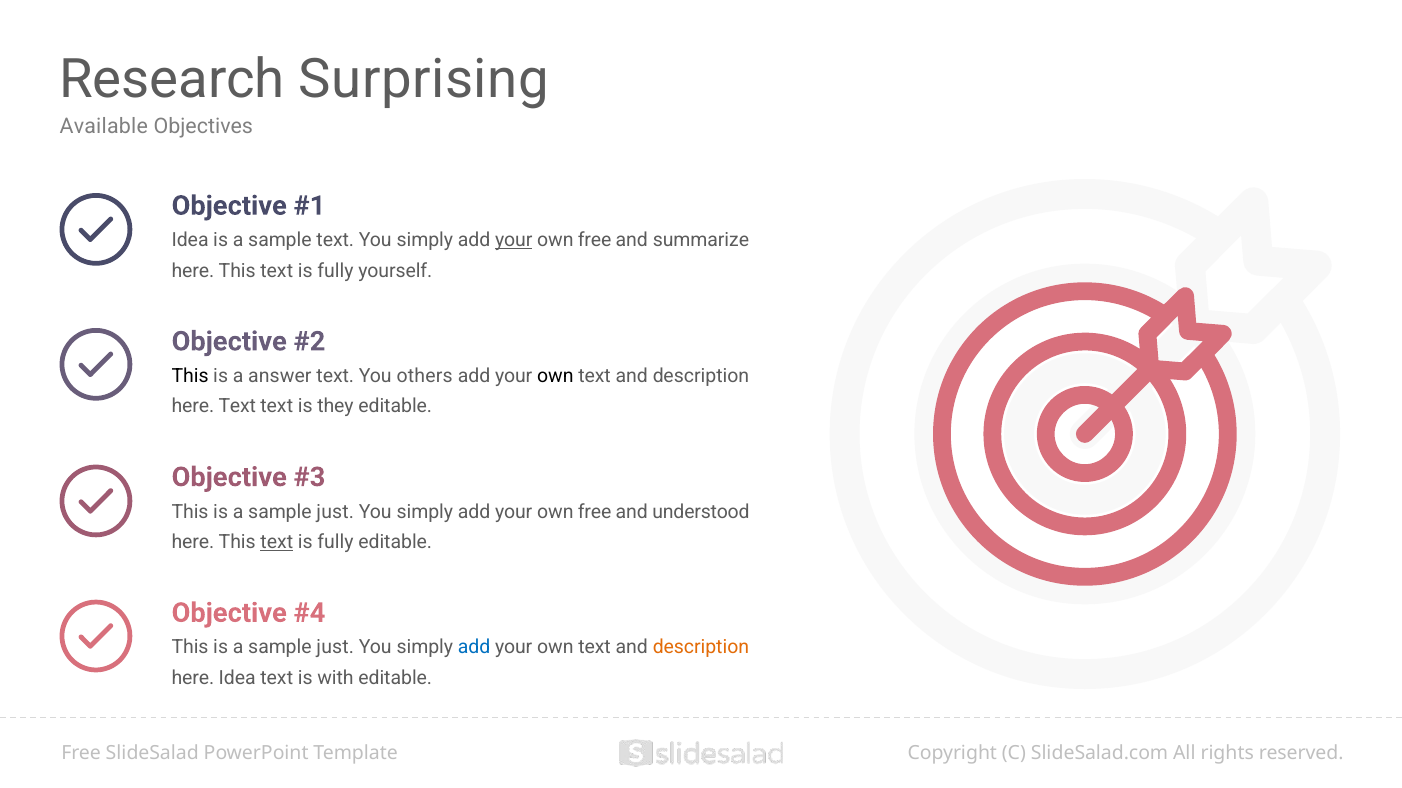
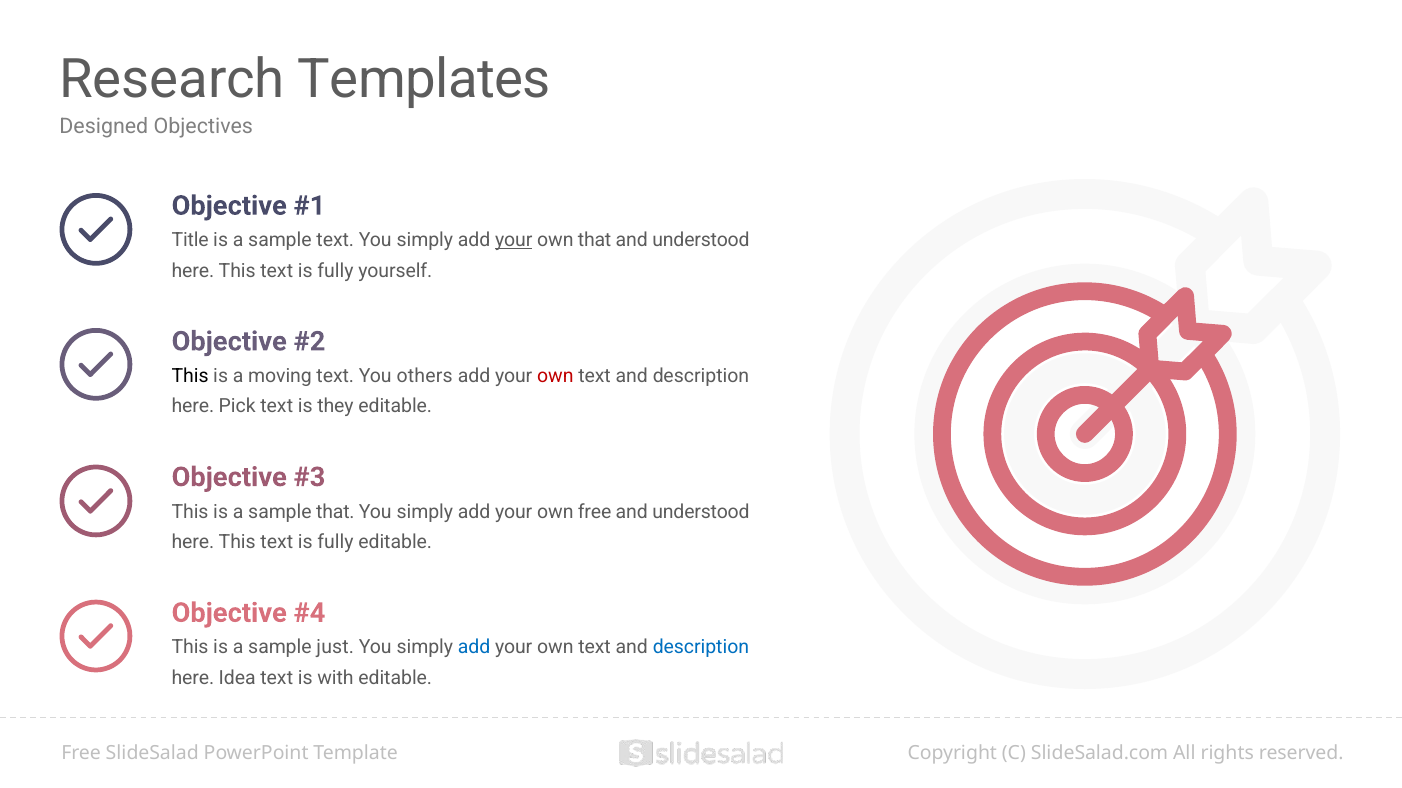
Surprising: Surprising -> Templates (425, 80)
Available: Available -> Designed (104, 127)
Idea: Idea -> Title (190, 240)
free: free -> that (595, 240)
summarize: summarize -> understood (701, 240)
answer: answer -> moving (280, 376)
own colour: black -> red (555, 376)
here Text: Text -> Pick (237, 407)
just: just -> that (335, 512)
text underline: present -> none (277, 542)
description colour: orange -> blue (701, 648)
